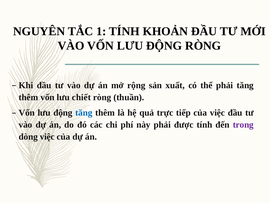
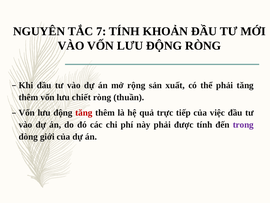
1: 1 -> 7 (101, 31)
tăng colour: blue -> red (84, 113)
dòng việc: việc -> giới (47, 136)
